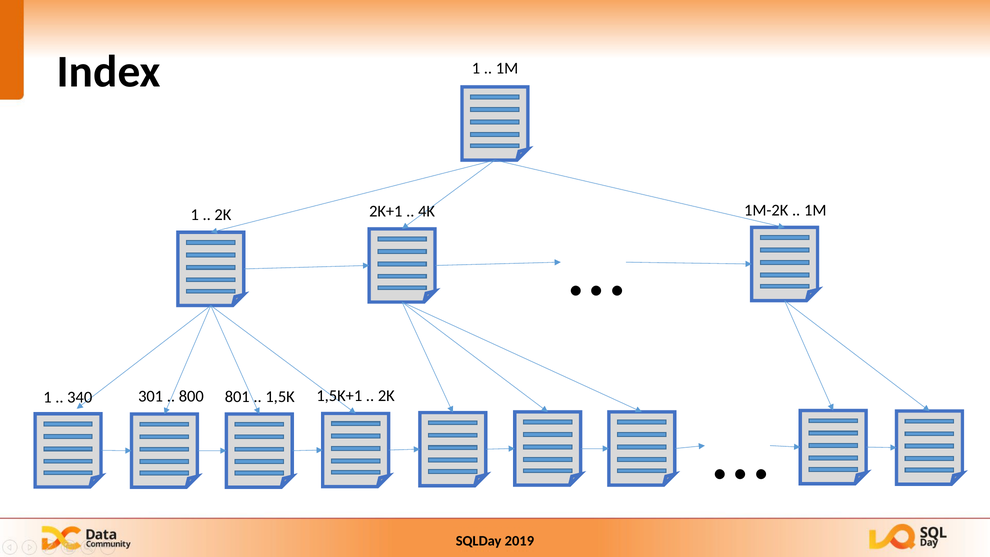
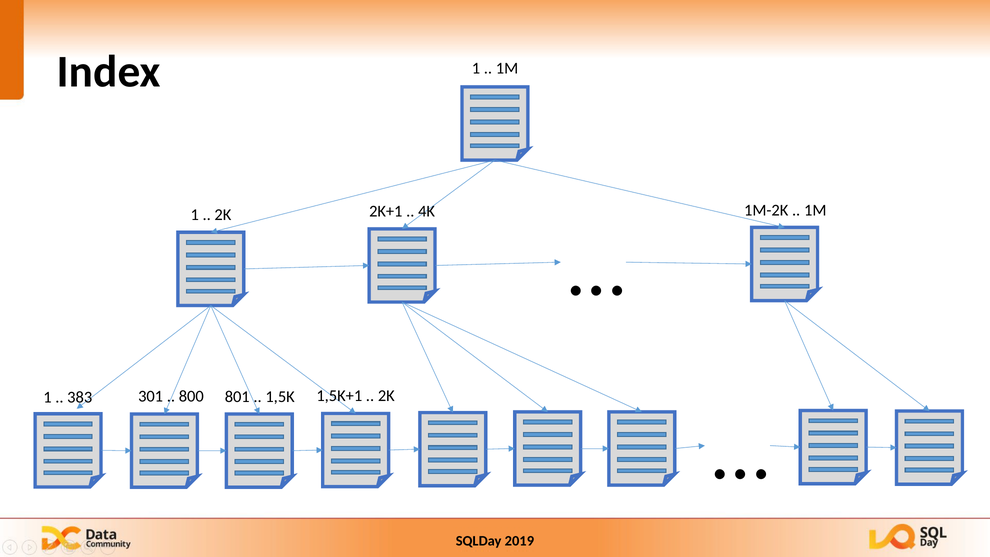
340: 340 -> 383 (80, 397)
